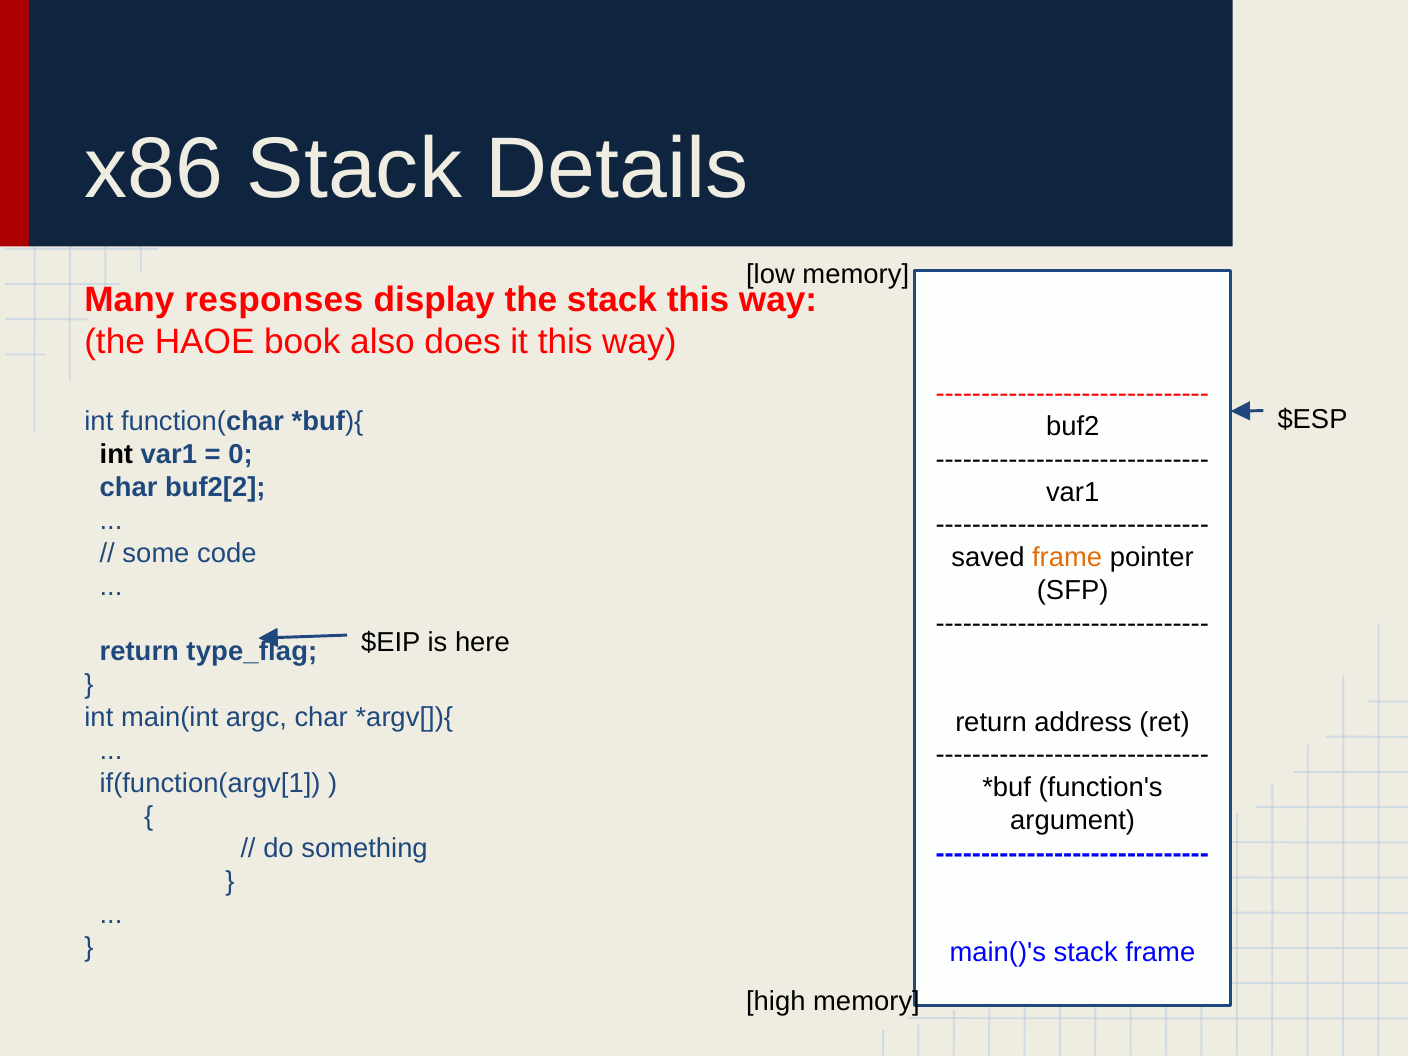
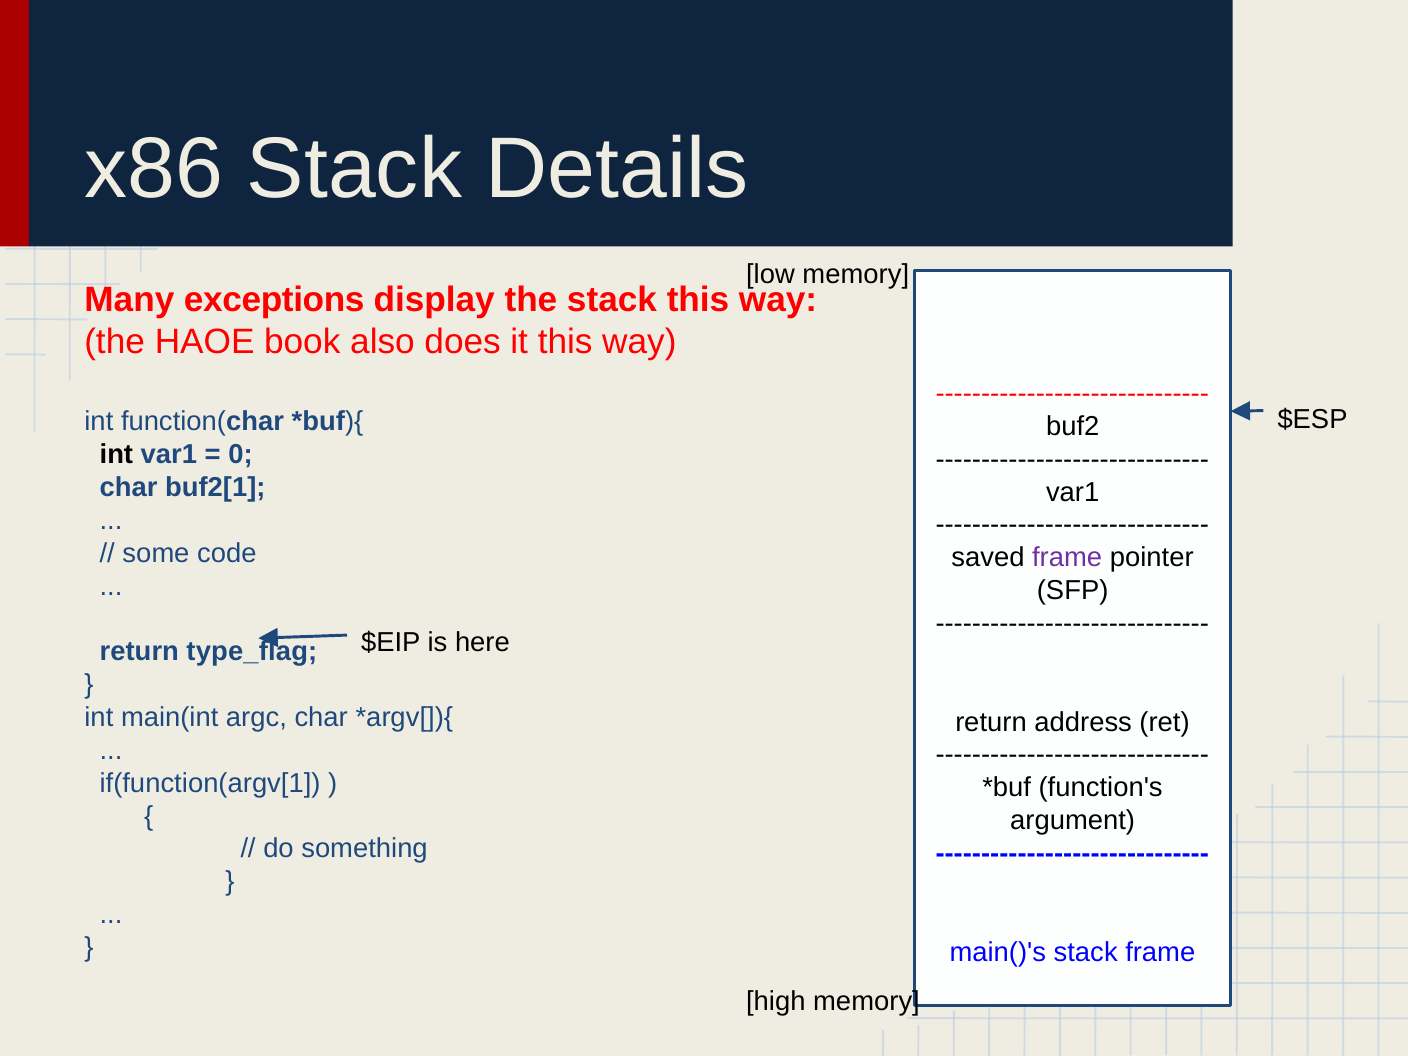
responses: responses -> exceptions (274, 300)
buf2[2: buf2[2 -> buf2[1 (215, 487)
frame colour: orange -> purple (1067, 558)
